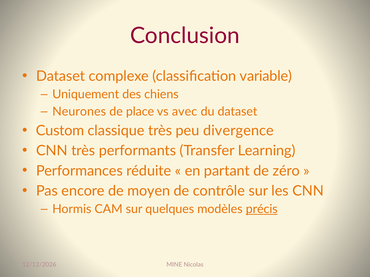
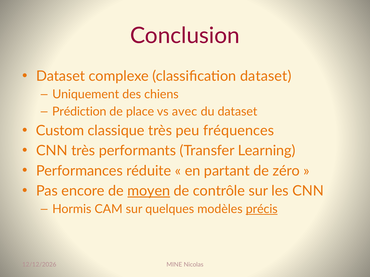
classification variable: variable -> dataset (266, 76)
Neurones: Neurones -> Prédiction (79, 112)
divergence: divergence -> fréquences (239, 131)
moyen underline: none -> present (149, 191)
